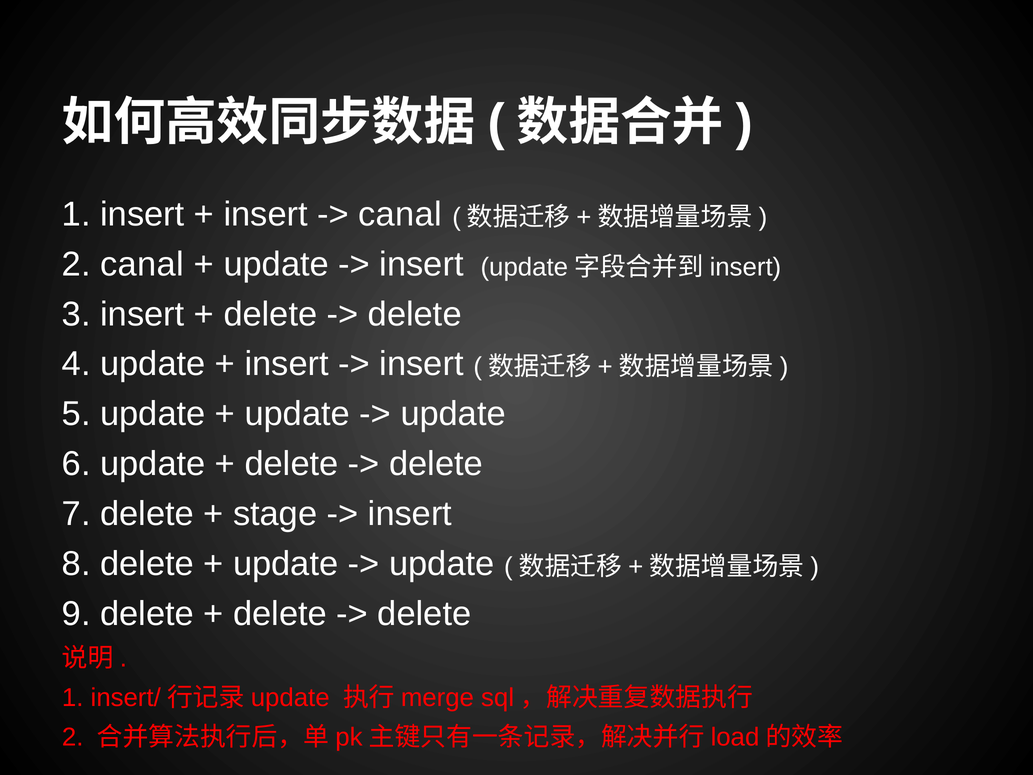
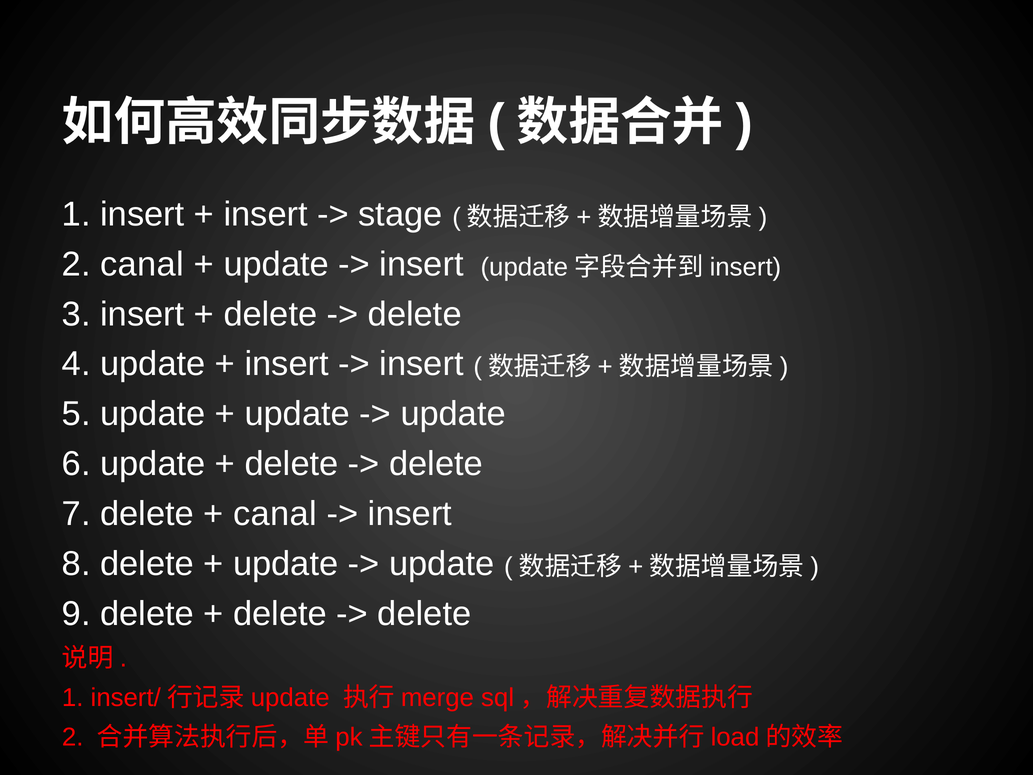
canal: canal -> stage (400, 214)
stage: stage -> canal (275, 514)
